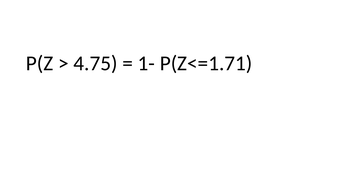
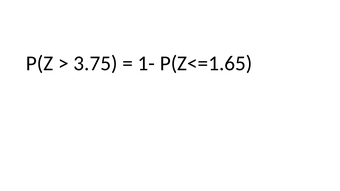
4.75: 4.75 -> 3.75 (96, 64)
P(Z<=1.71: P(Z<=1.71 -> P(Z<=1.65 (206, 64)
